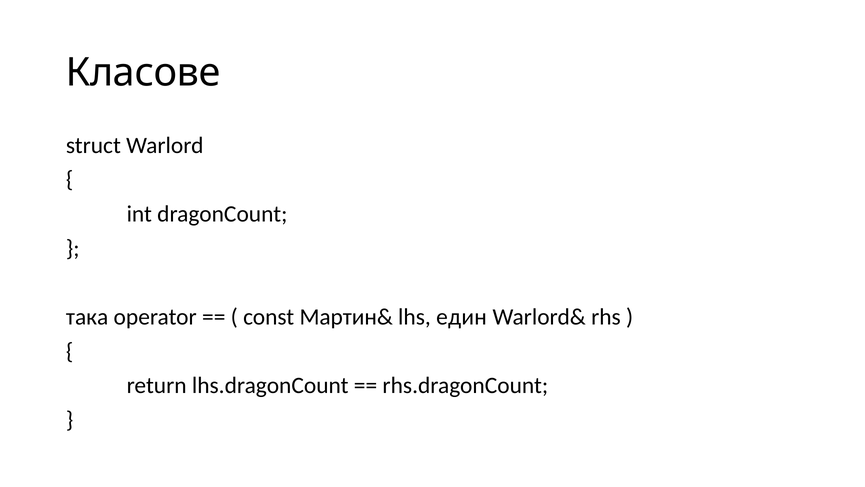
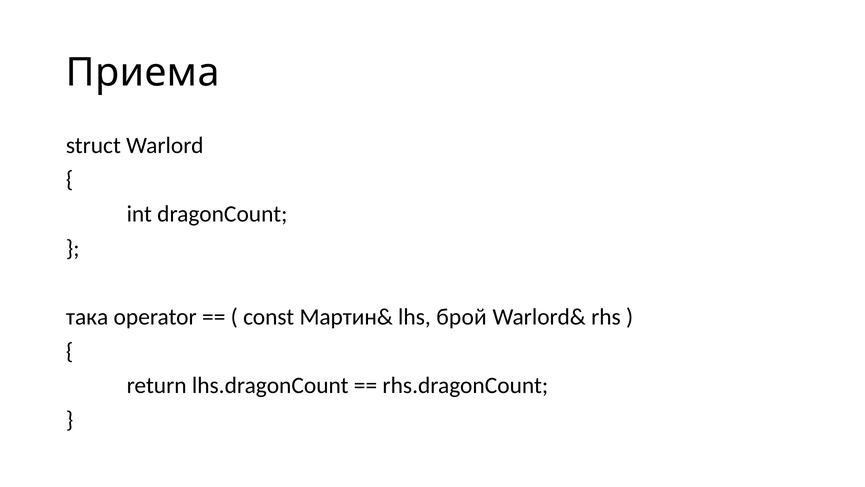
Класове: Класове -> Приема (143, 73)
един: един -> брой (462, 317)
